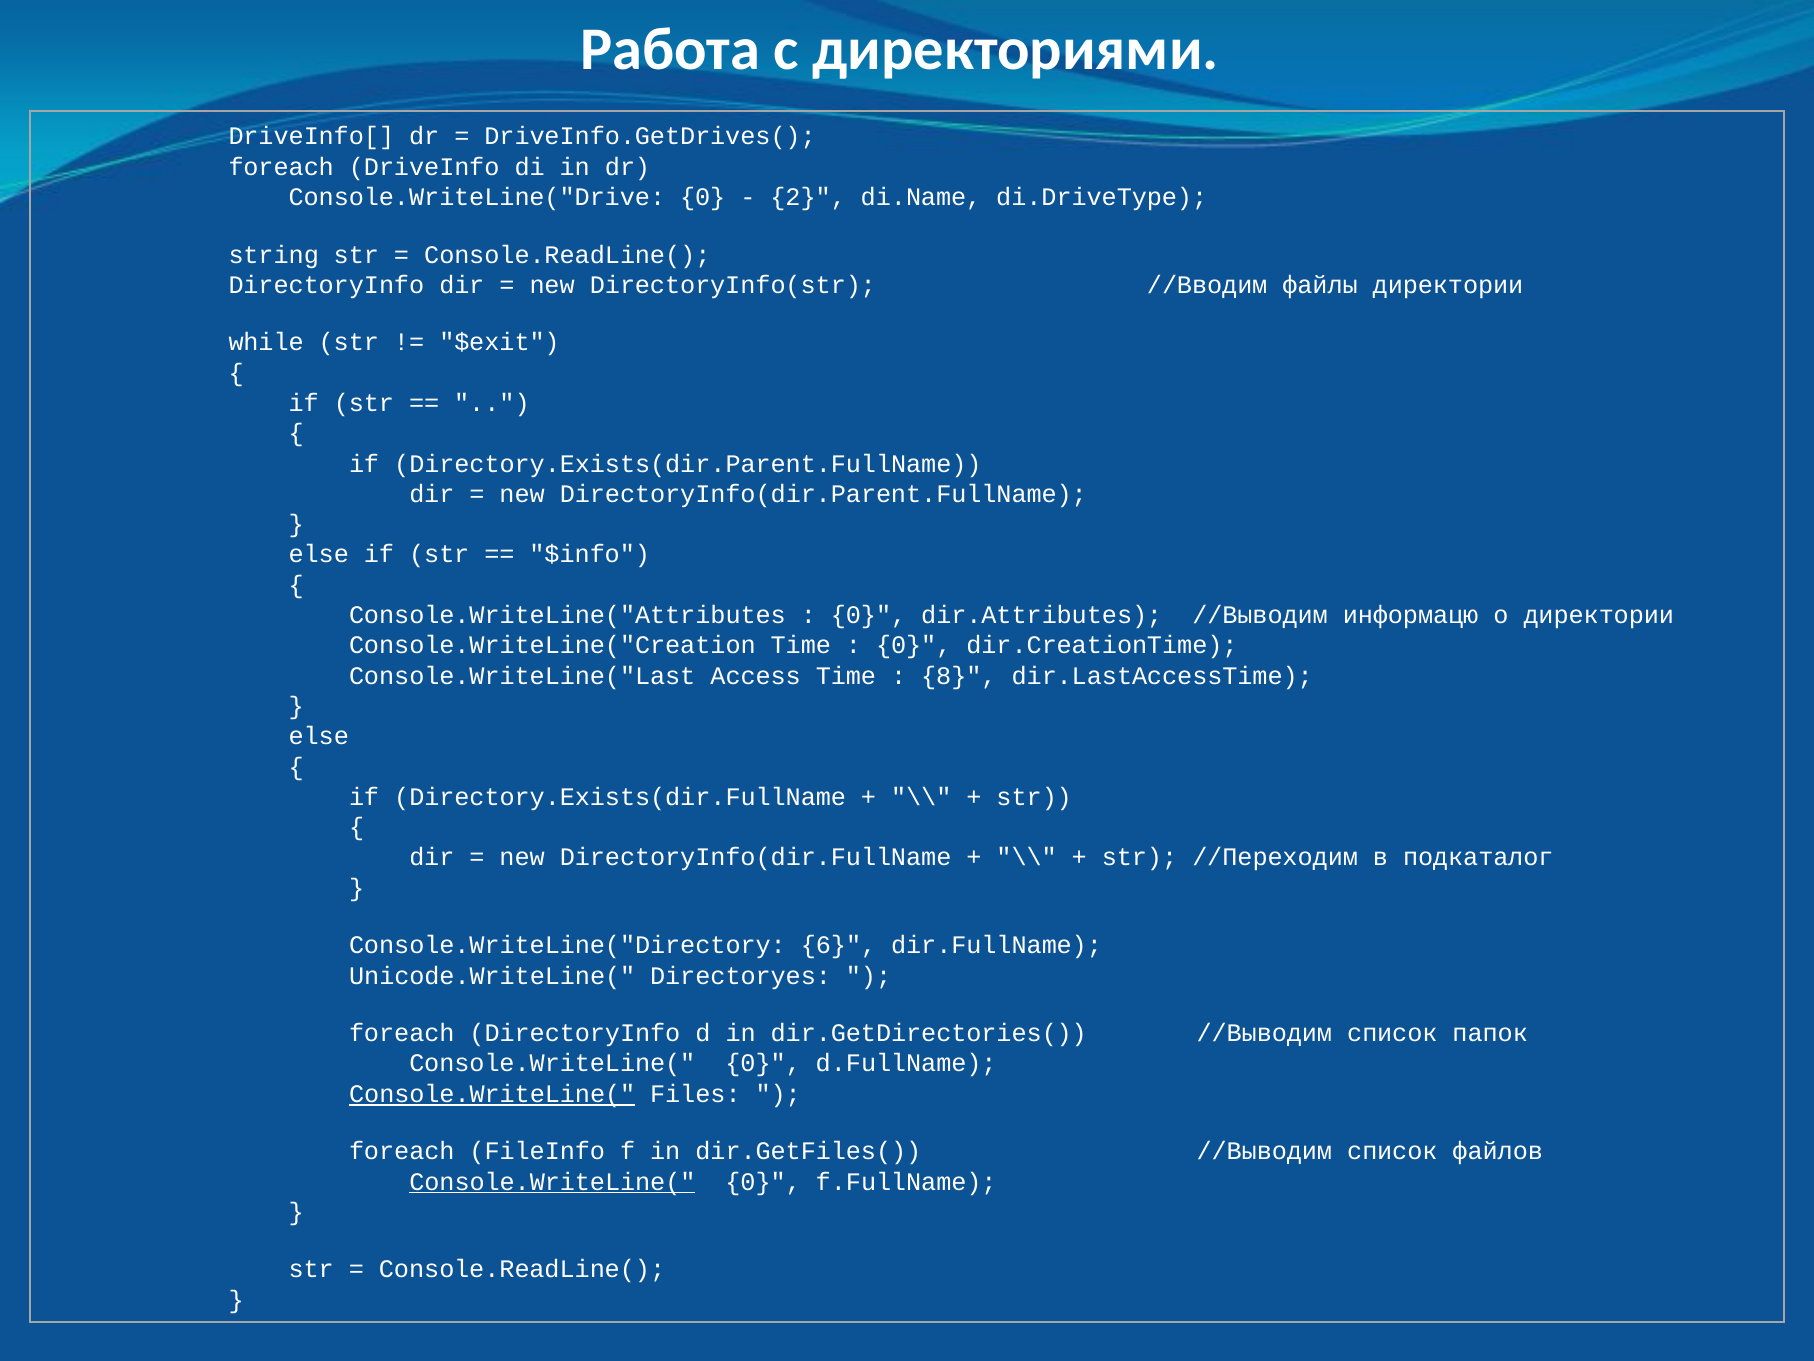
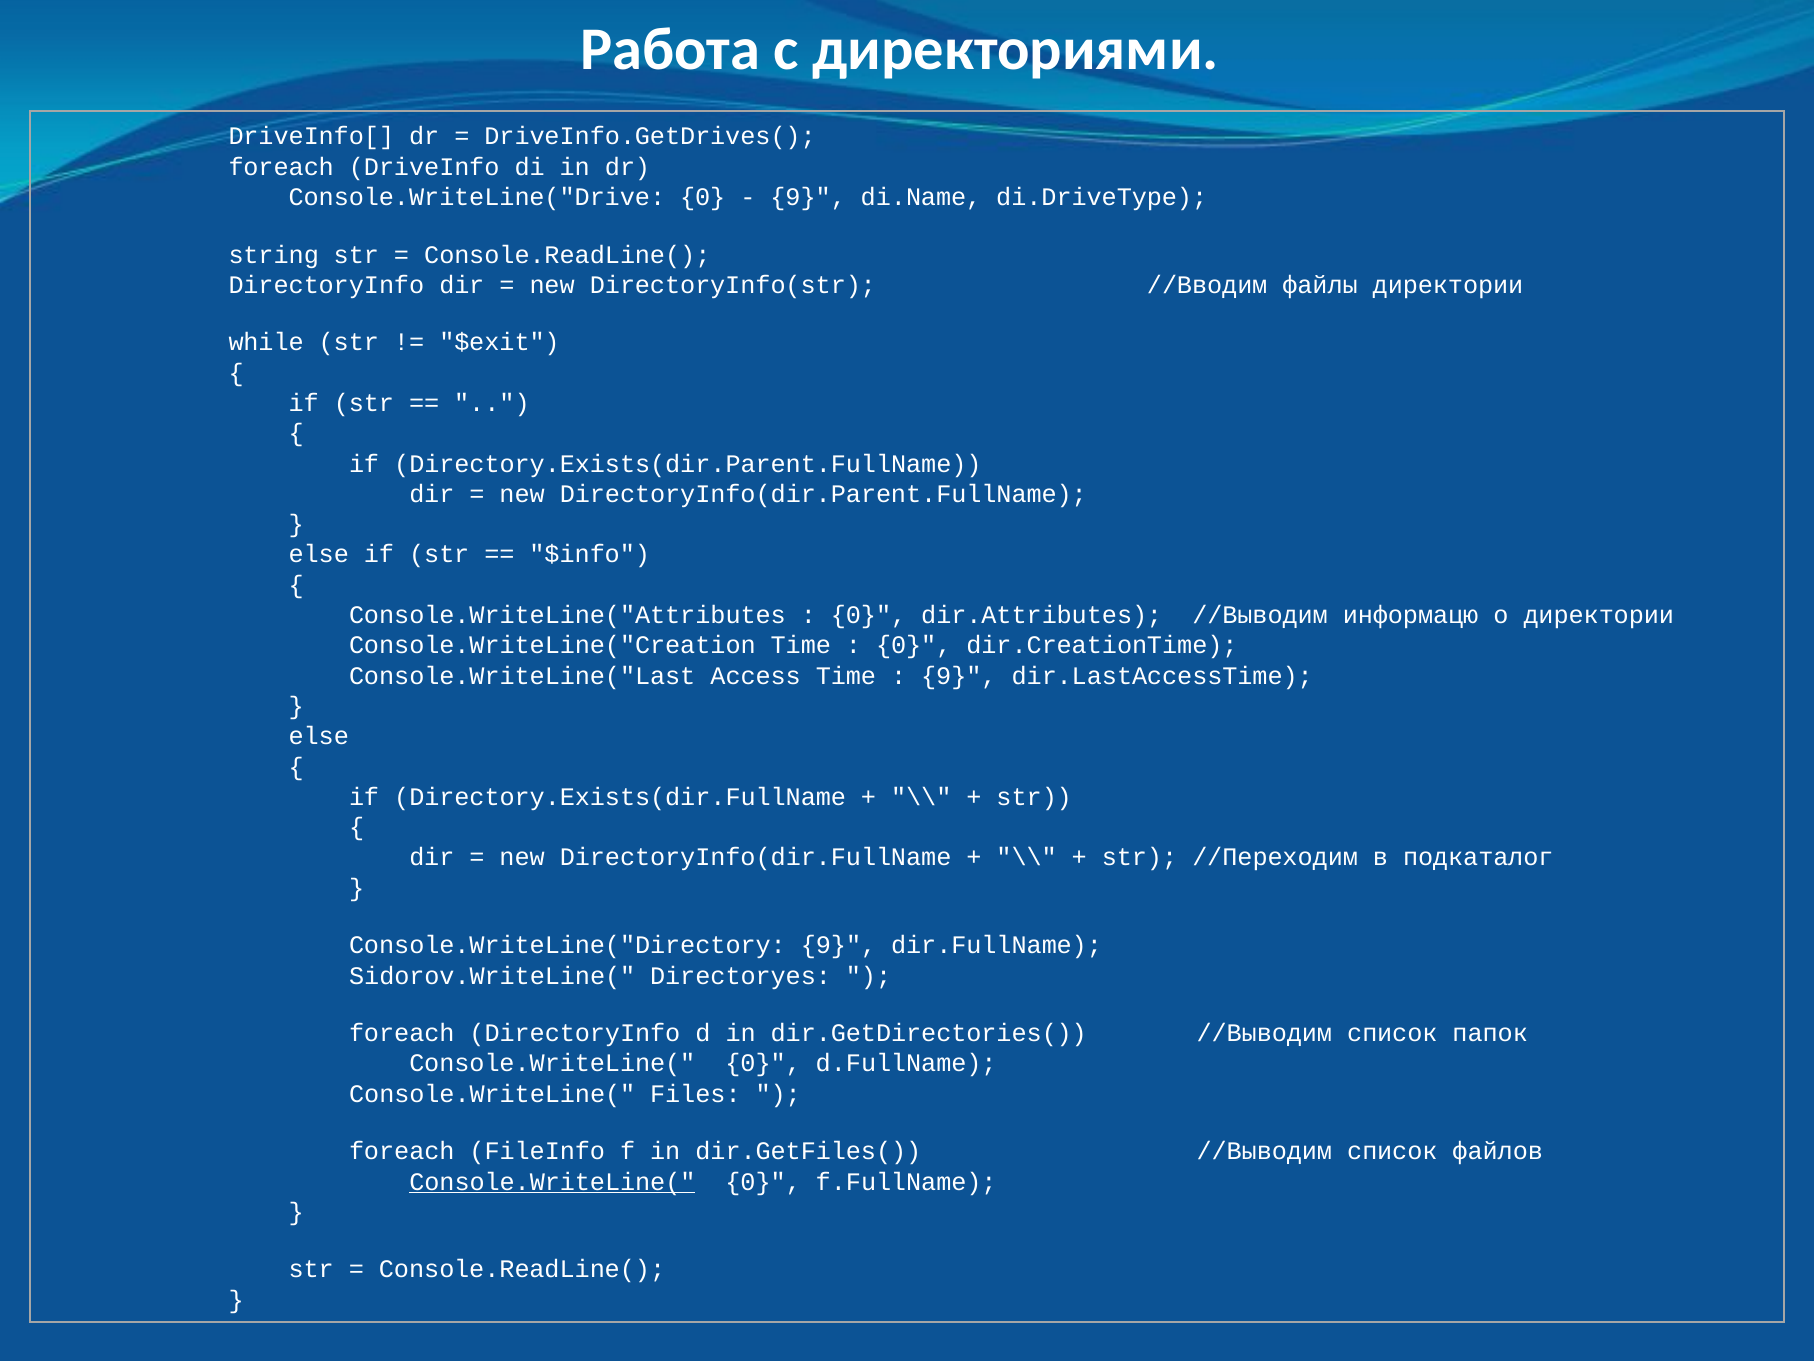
2: 2 -> 9 (808, 197)
8: 8 -> 9 (959, 676)
Console.WriteLine("Directory 6: 6 -> 9 (839, 945)
Unicode.WriteLine(: Unicode.WriteLine( -> Sidorov.WriteLine( (492, 975)
Console.WriteLine( underline: present -> none (492, 1094)
